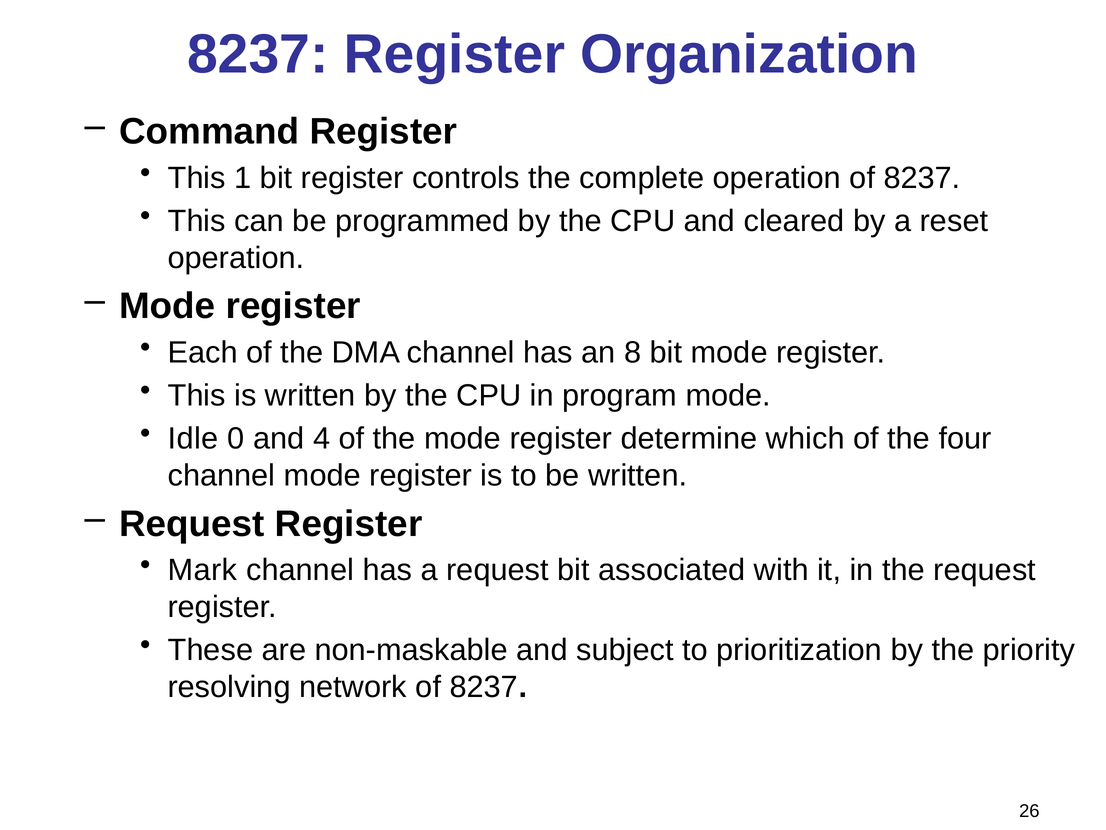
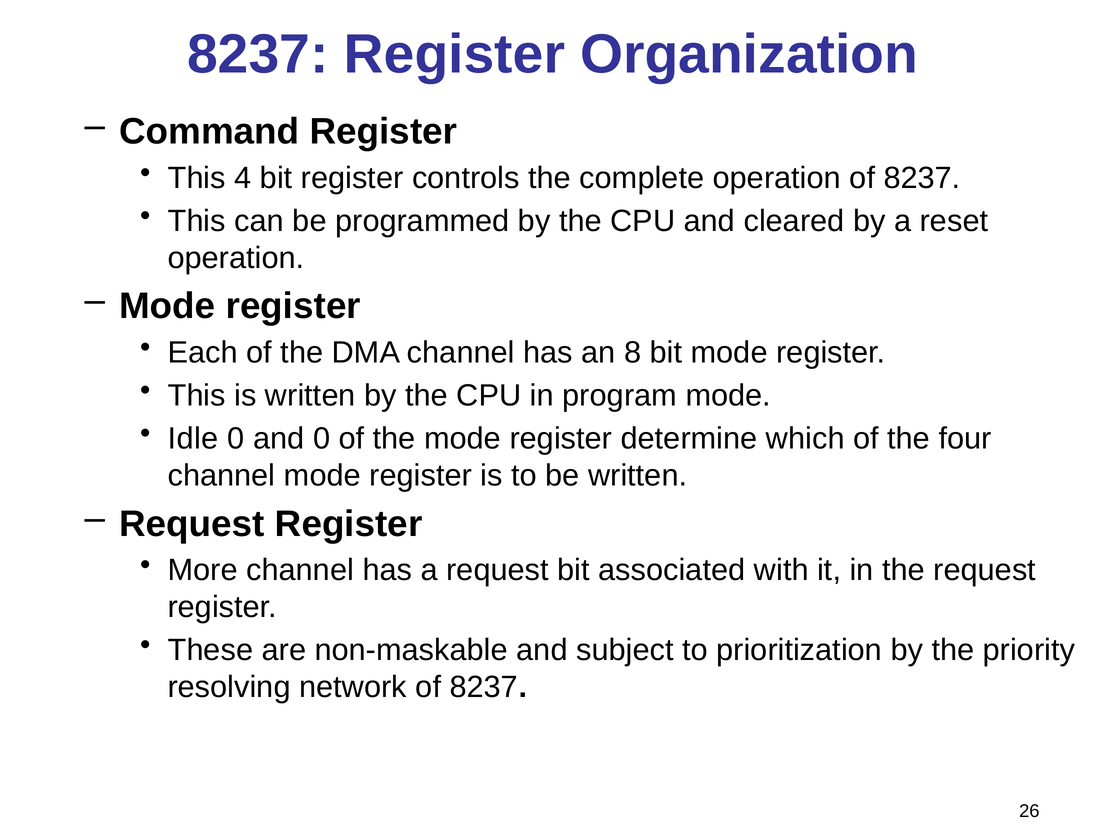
1: 1 -> 4 (243, 178)
and 4: 4 -> 0 (322, 438)
Mark: Mark -> More (203, 570)
